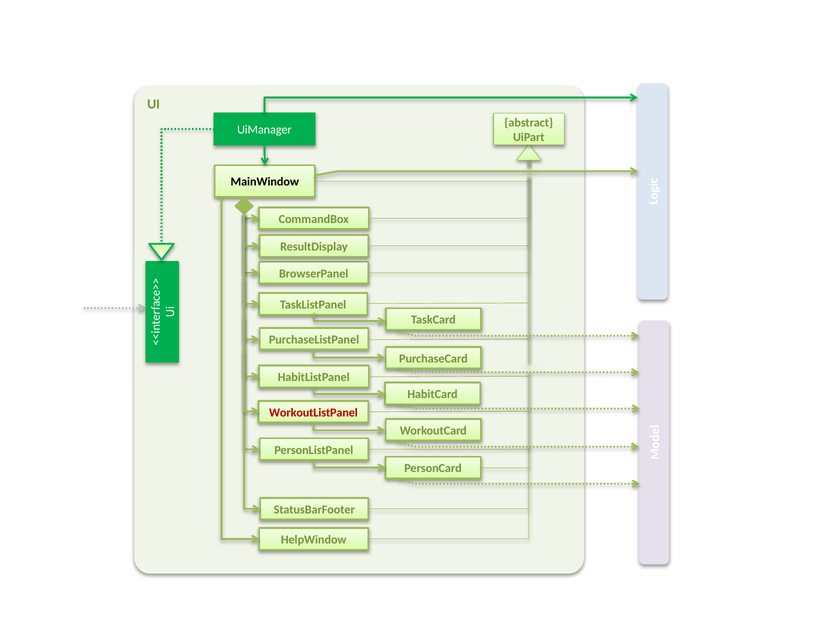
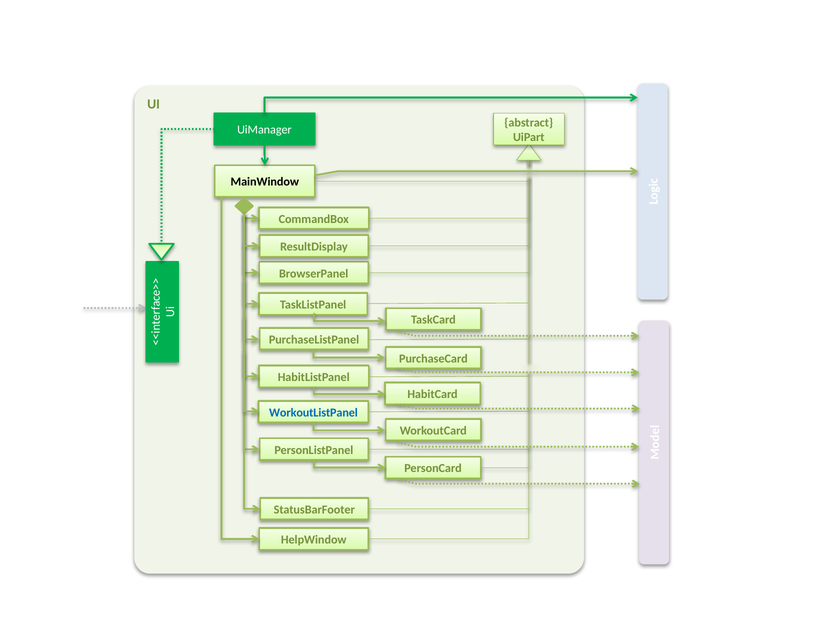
WorkoutListPanel colour: red -> blue (313, 413)
